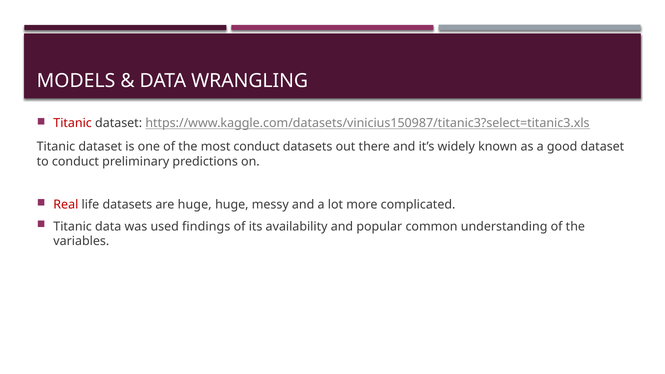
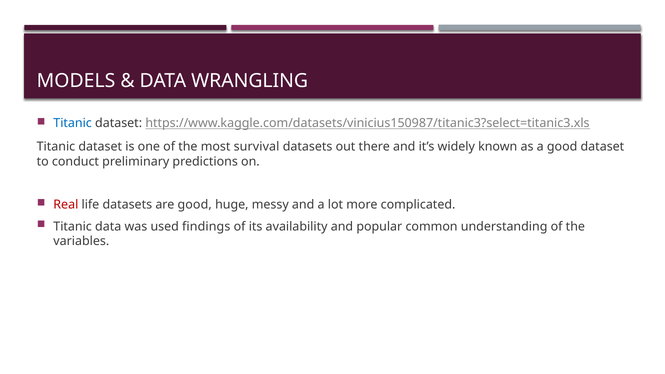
Titanic colour: red -> blue (73, 123)
most conduct: conduct -> survival (257, 147)
are huge: huge -> good (195, 205)
